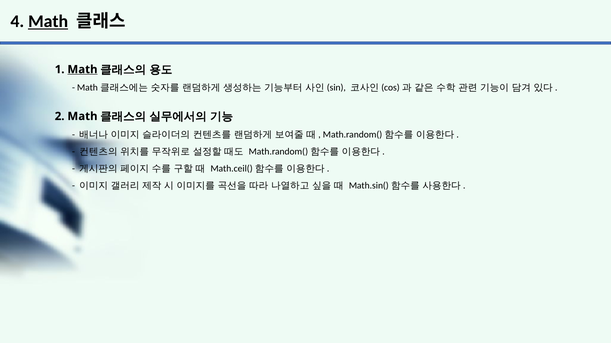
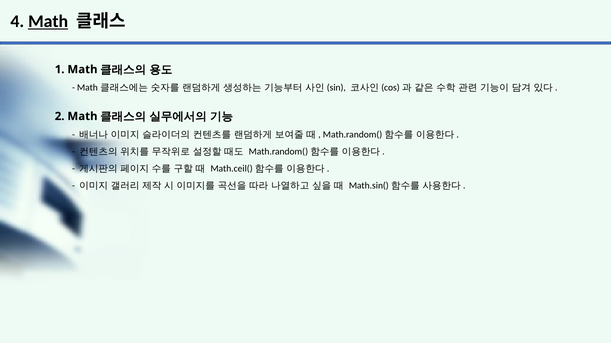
Math underline: present -> none (83, 70)
